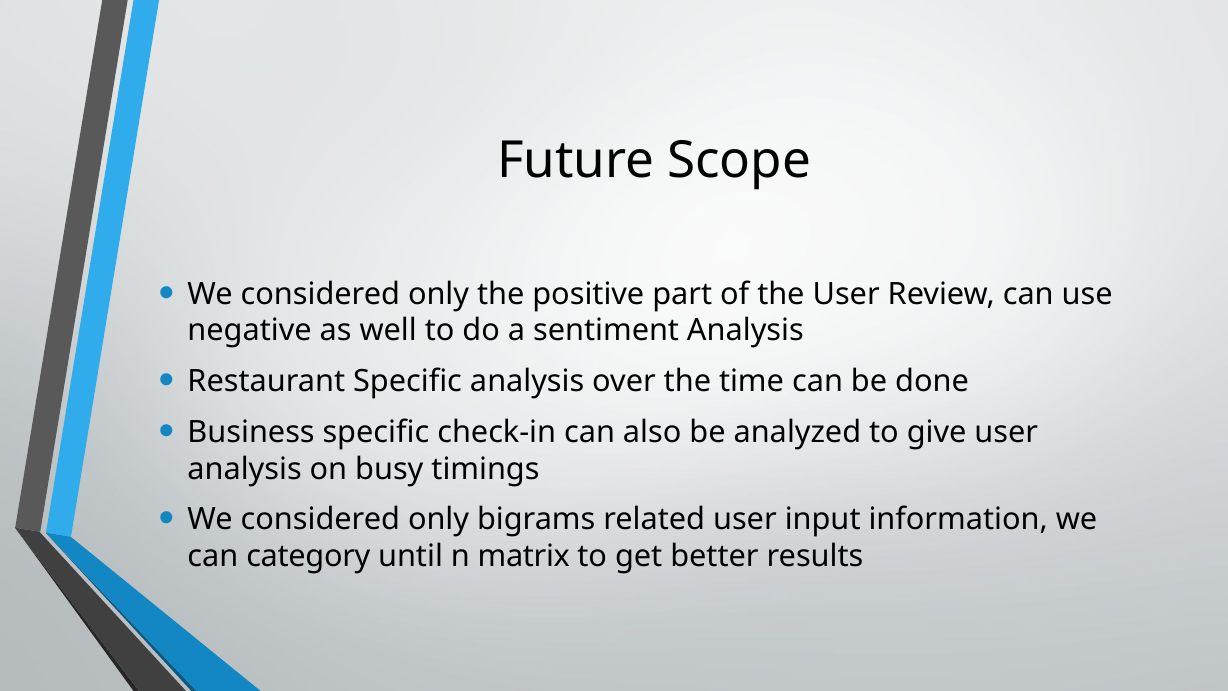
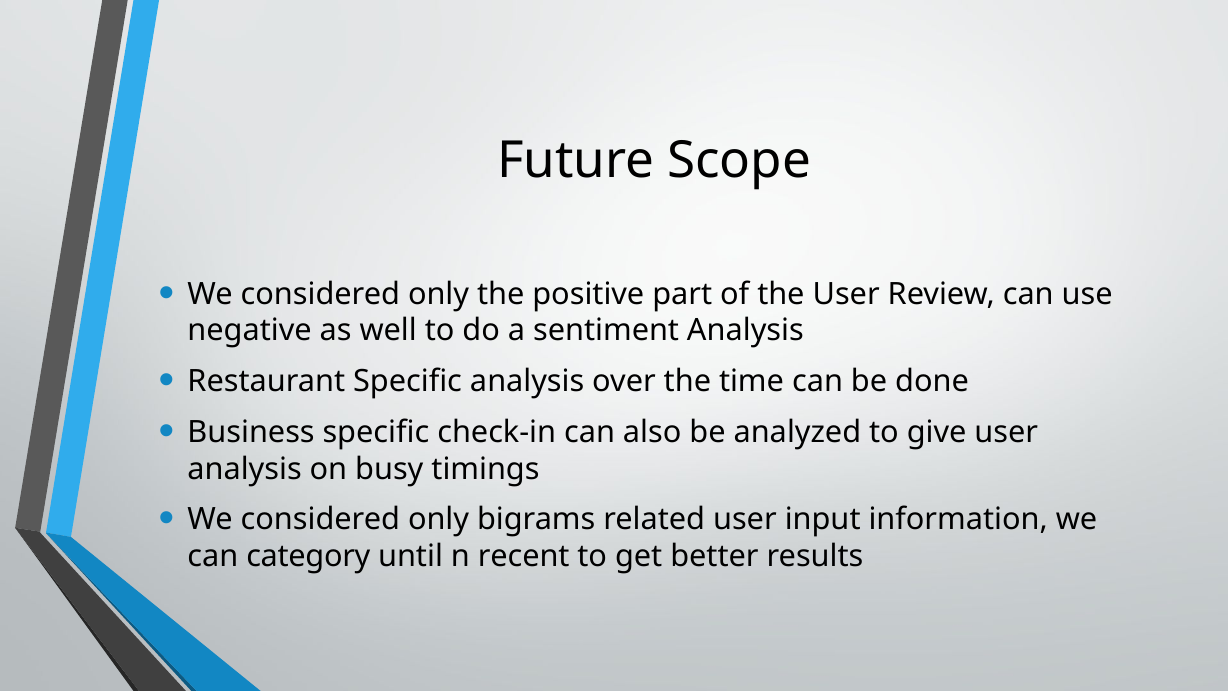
matrix: matrix -> recent (524, 556)
